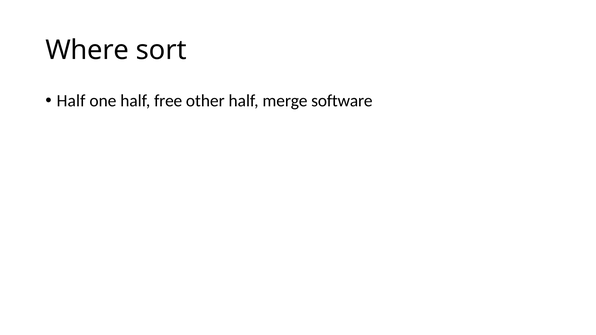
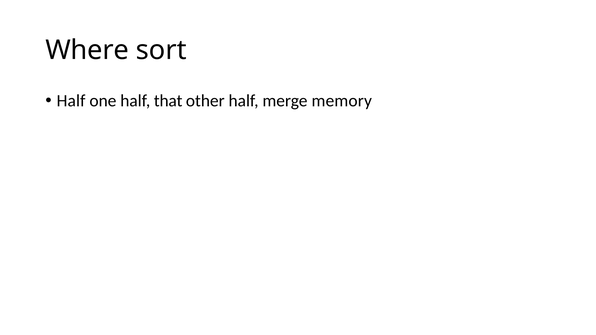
free: free -> that (168, 101)
software: software -> memory (342, 101)
